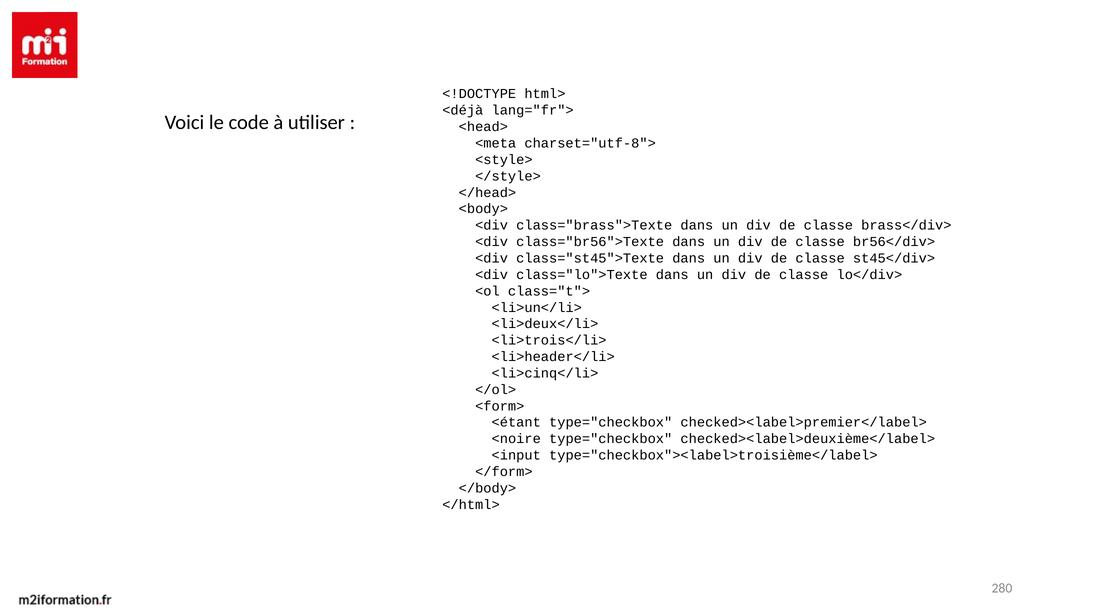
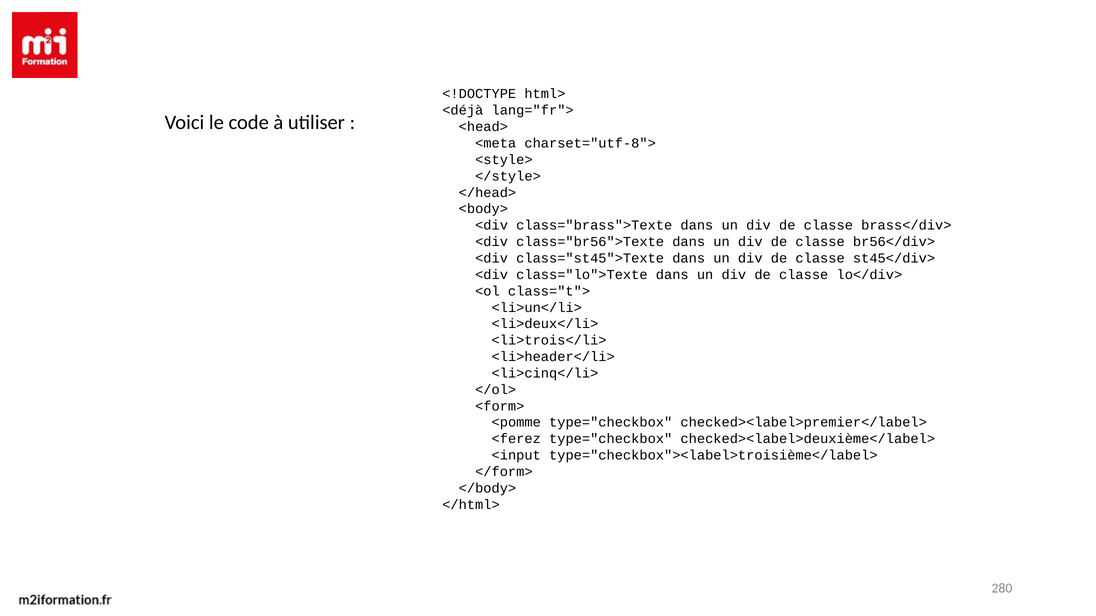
<étant: <étant -> <pomme (516, 423)
<noire: <noire -> <ferez (516, 439)
